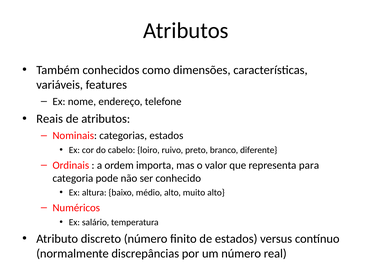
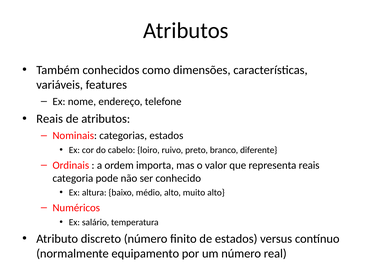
representa para: para -> reais (309, 165)
discrepâncias: discrepâncias -> equipamento (145, 254)
